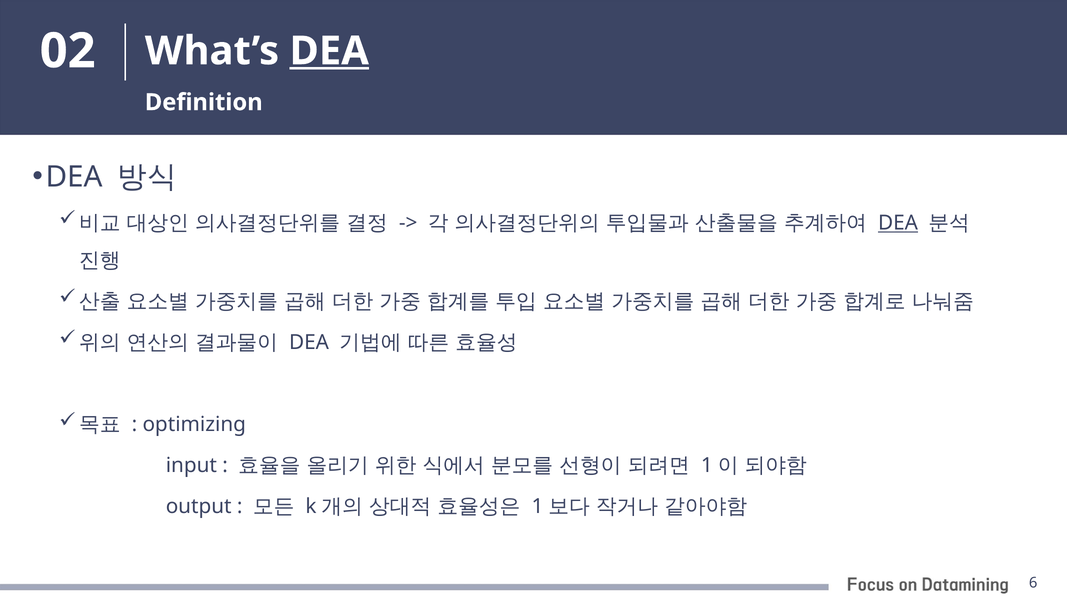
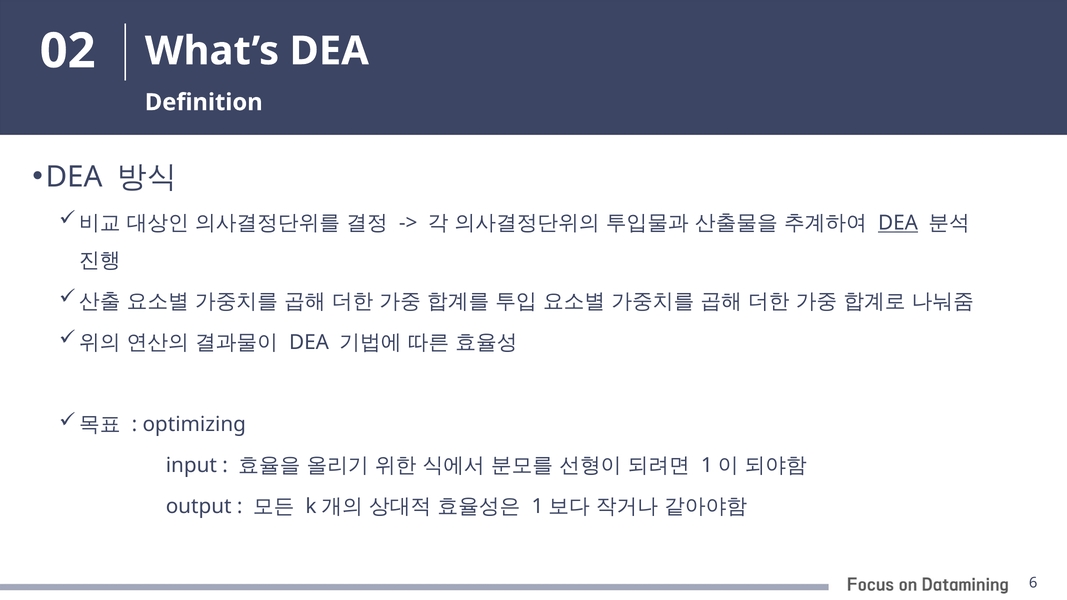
DEA underline: present -> none (329, 51)
